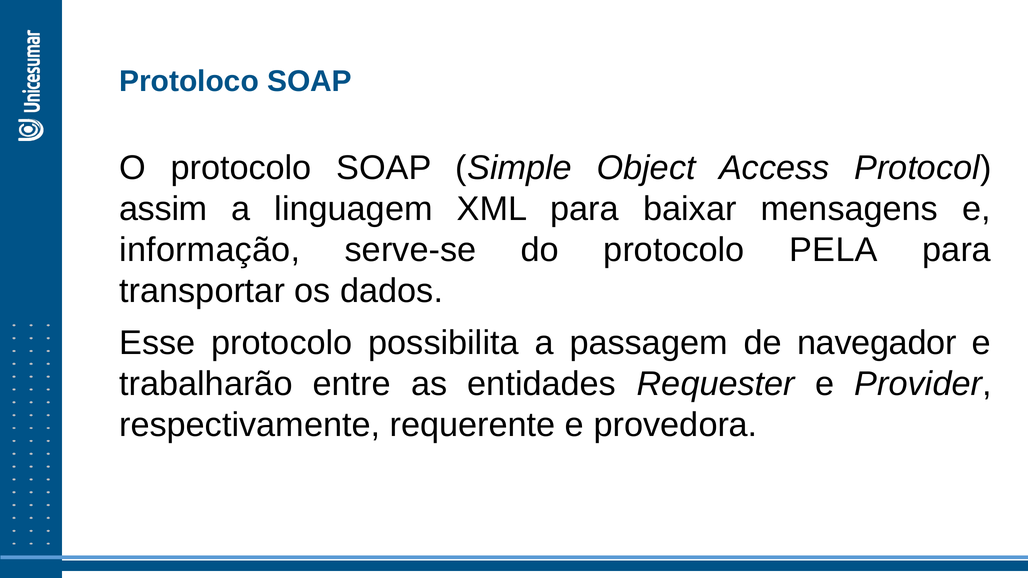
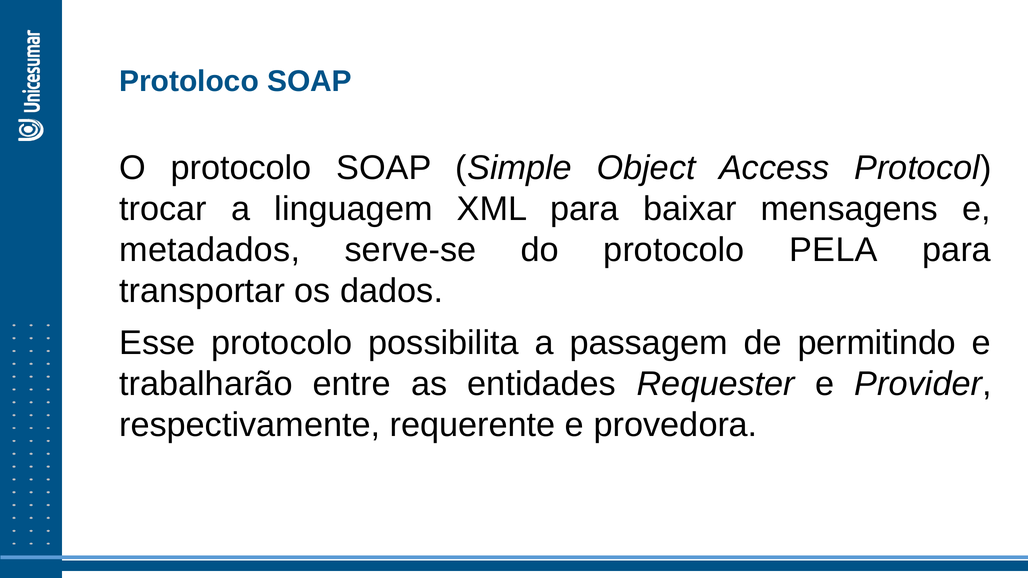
assim: assim -> trocar (163, 209)
informação: informação -> metadados (210, 250)
navegador: navegador -> permitindo (877, 343)
